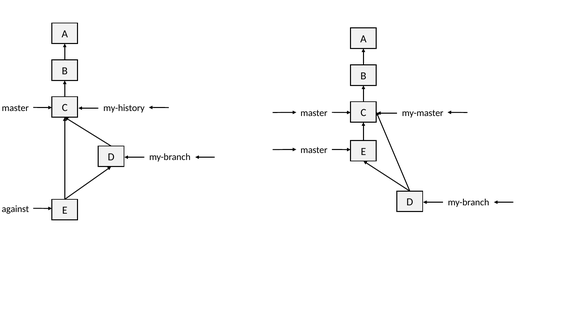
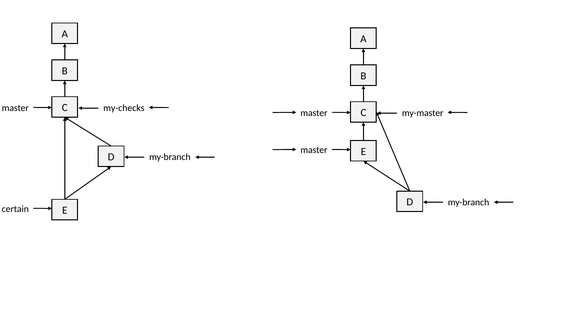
my-history: my-history -> my-checks (124, 108)
against: against -> certain (15, 209)
